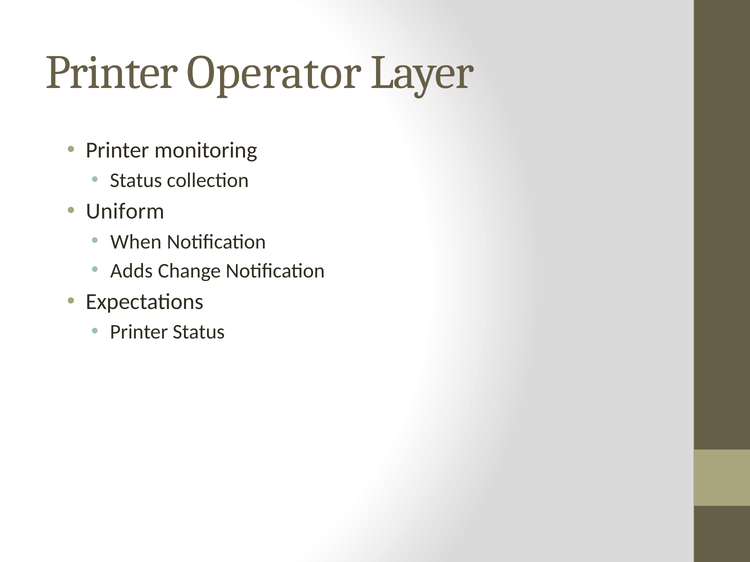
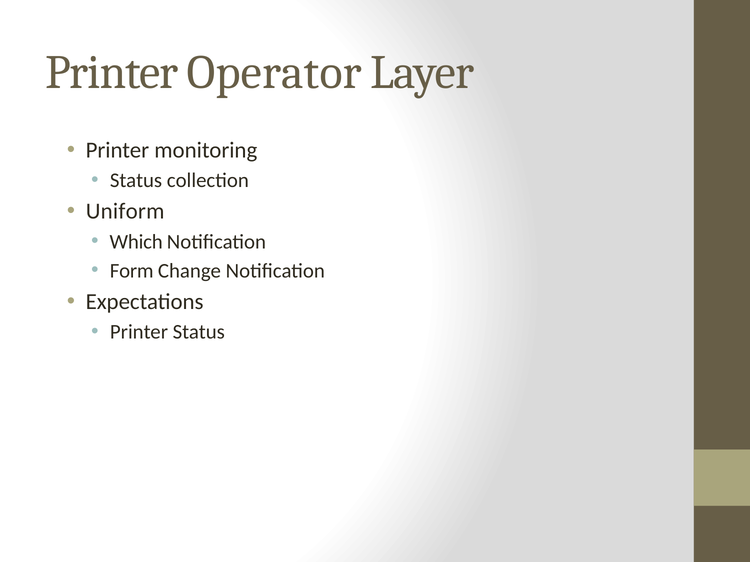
When: When -> Which (136, 242)
Adds: Adds -> Form (132, 271)
